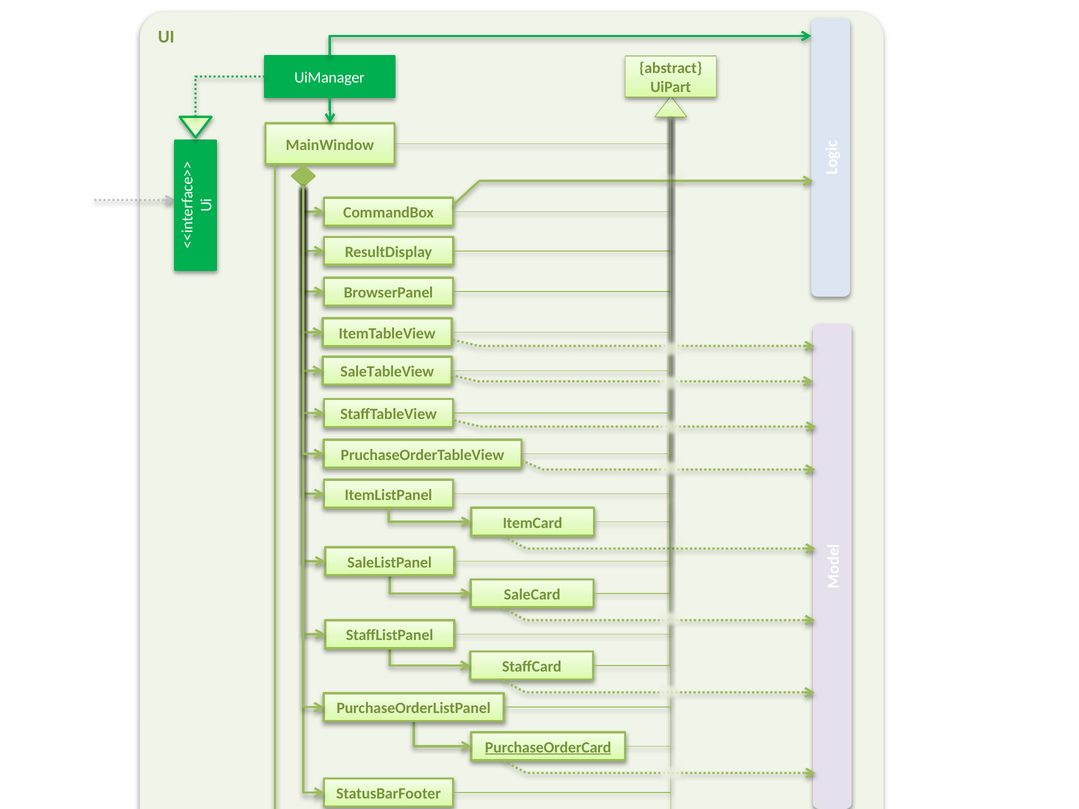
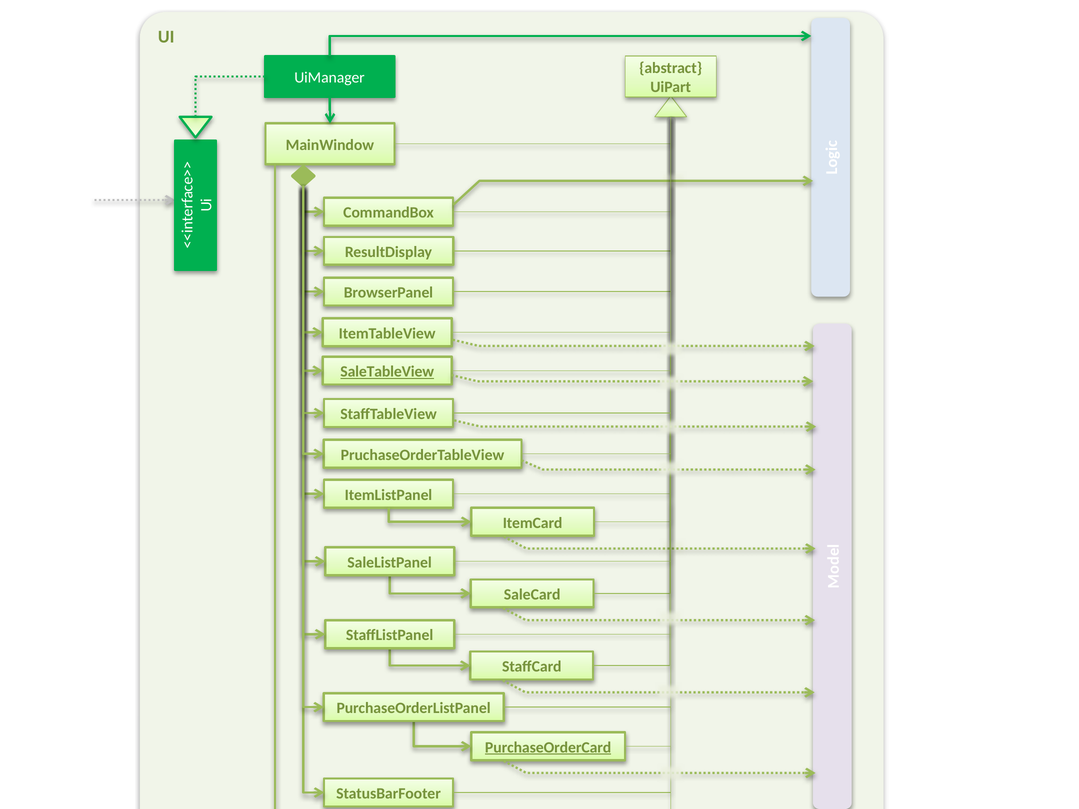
SaleTableView underline: none -> present (387, 372)
